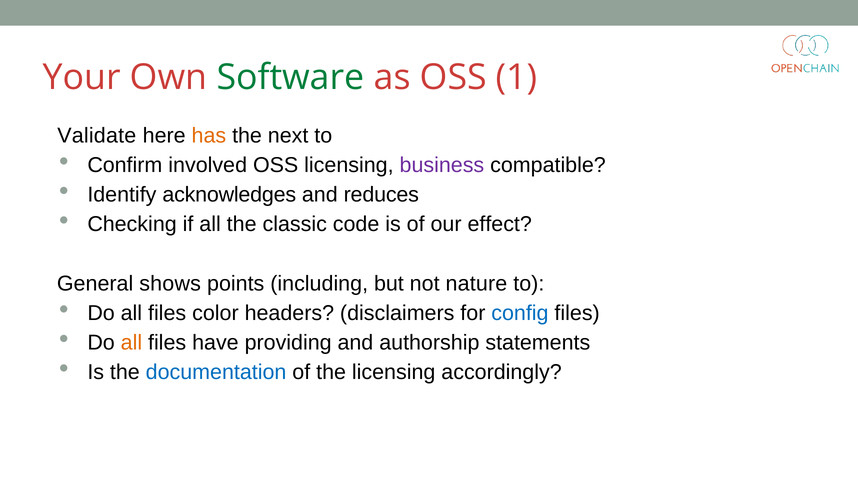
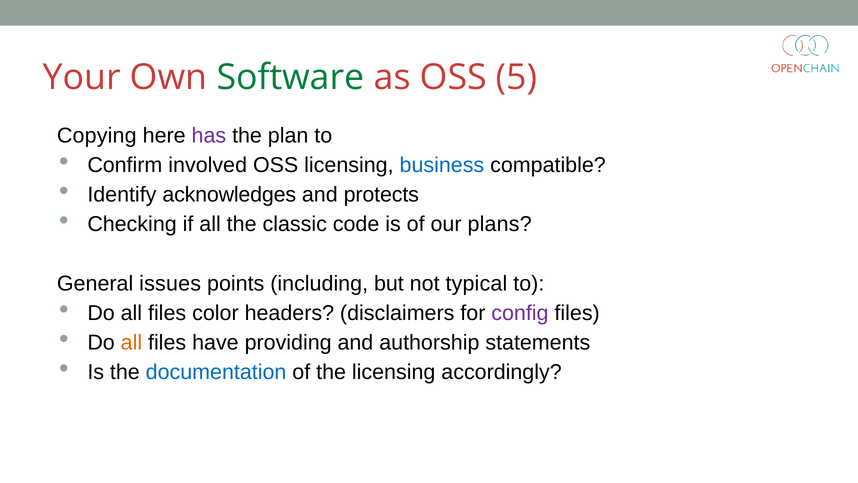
1: 1 -> 5 (517, 77)
Validate: Validate -> Copying (97, 135)
has colour: orange -> purple (209, 135)
next: next -> plan (288, 135)
business colour: purple -> blue (442, 165)
reduces: reduces -> protects (381, 195)
effect: effect -> plans (500, 224)
shows: shows -> issues (170, 283)
nature: nature -> typical (476, 283)
config colour: blue -> purple (520, 313)
